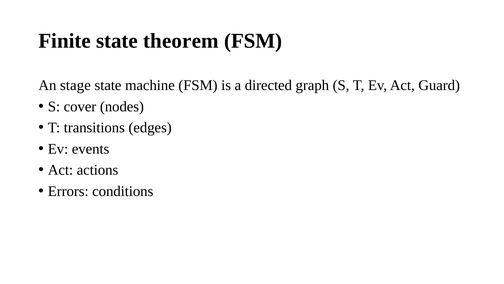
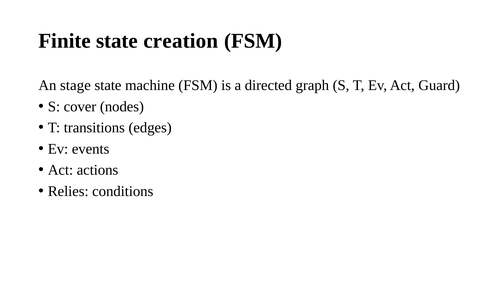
theorem: theorem -> creation (181, 41)
Errors: Errors -> Relies (68, 191)
